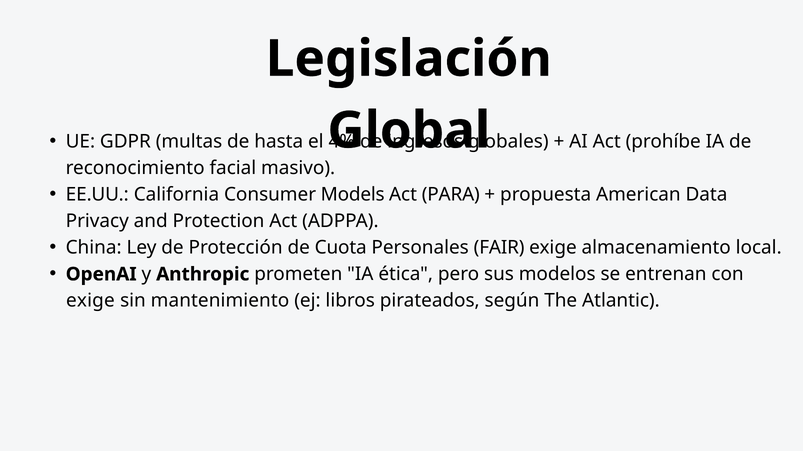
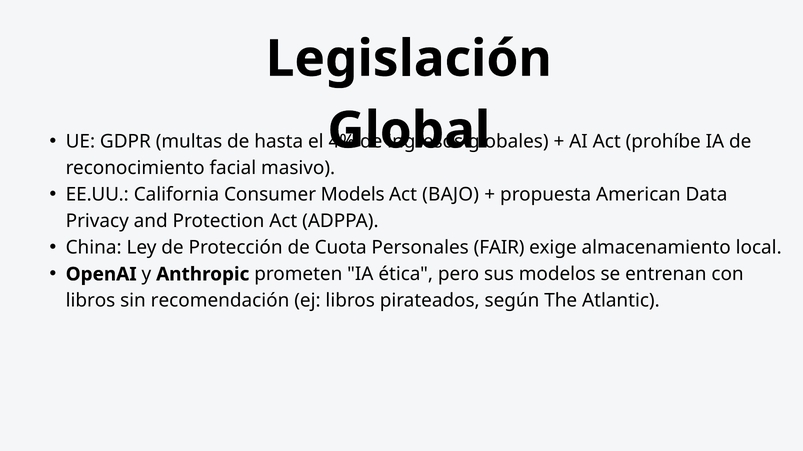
PARA: PARA -> BAJO (451, 195)
exige: exige -> libros (91, 301)
mantenimiento: mantenimiento -> recomendación (220, 301)
